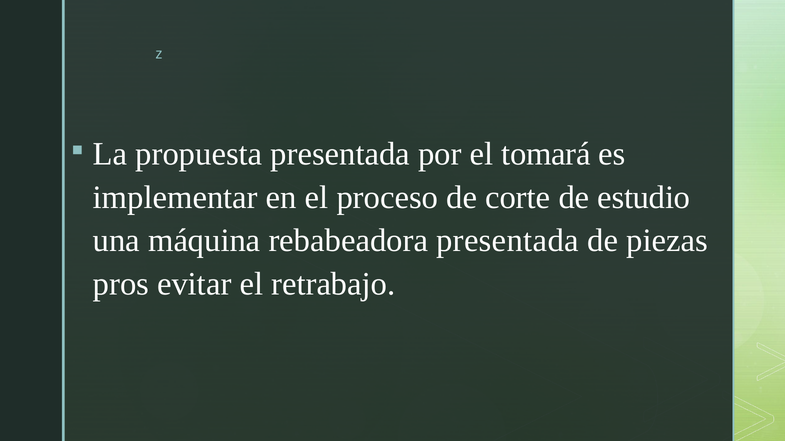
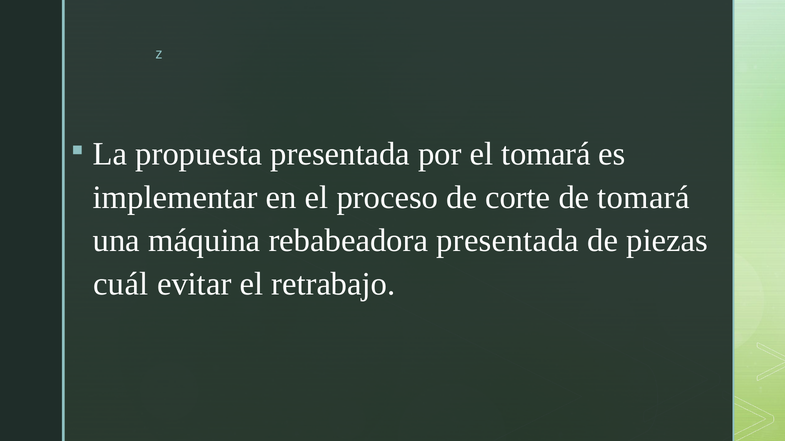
de estudio: estudio -> tomará (644, 198)
pros: pros -> cuál (121, 284)
